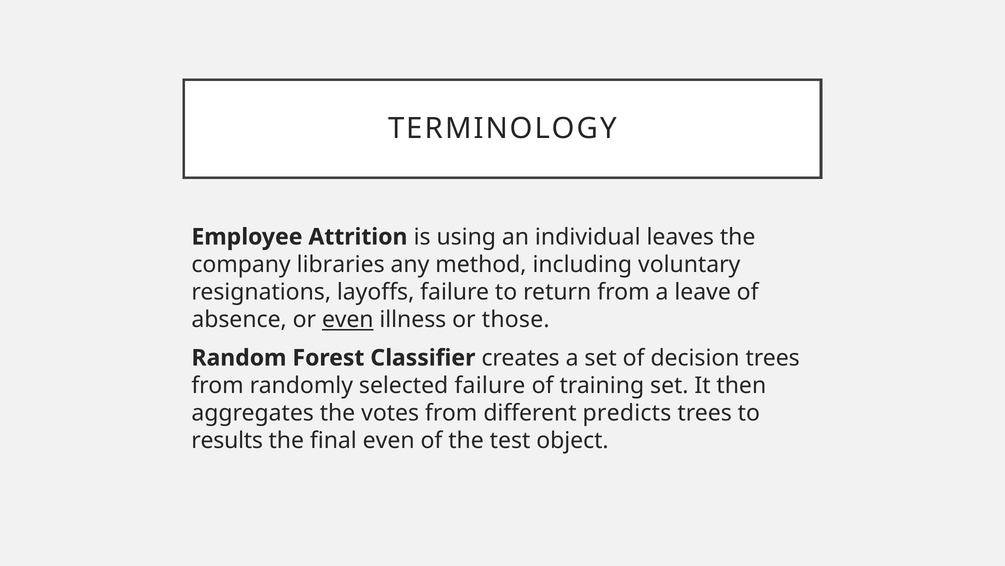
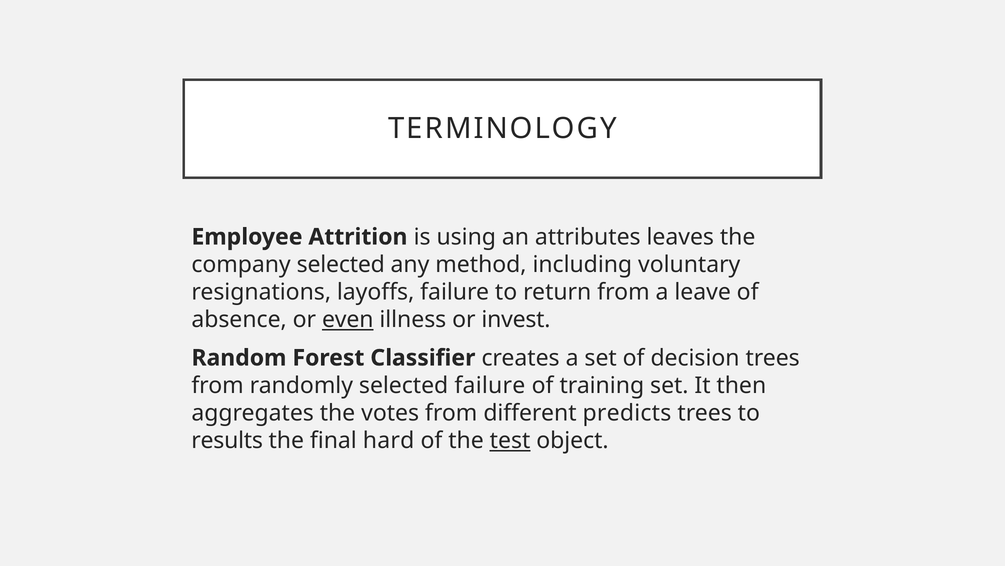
individual: individual -> attributes (588, 237)
company libraries: libraries -> selected (341, 264)
those: those -> invest (516, 319)
final even: even -> hard (389, 440)
test underline: none -> present (510, 440)
